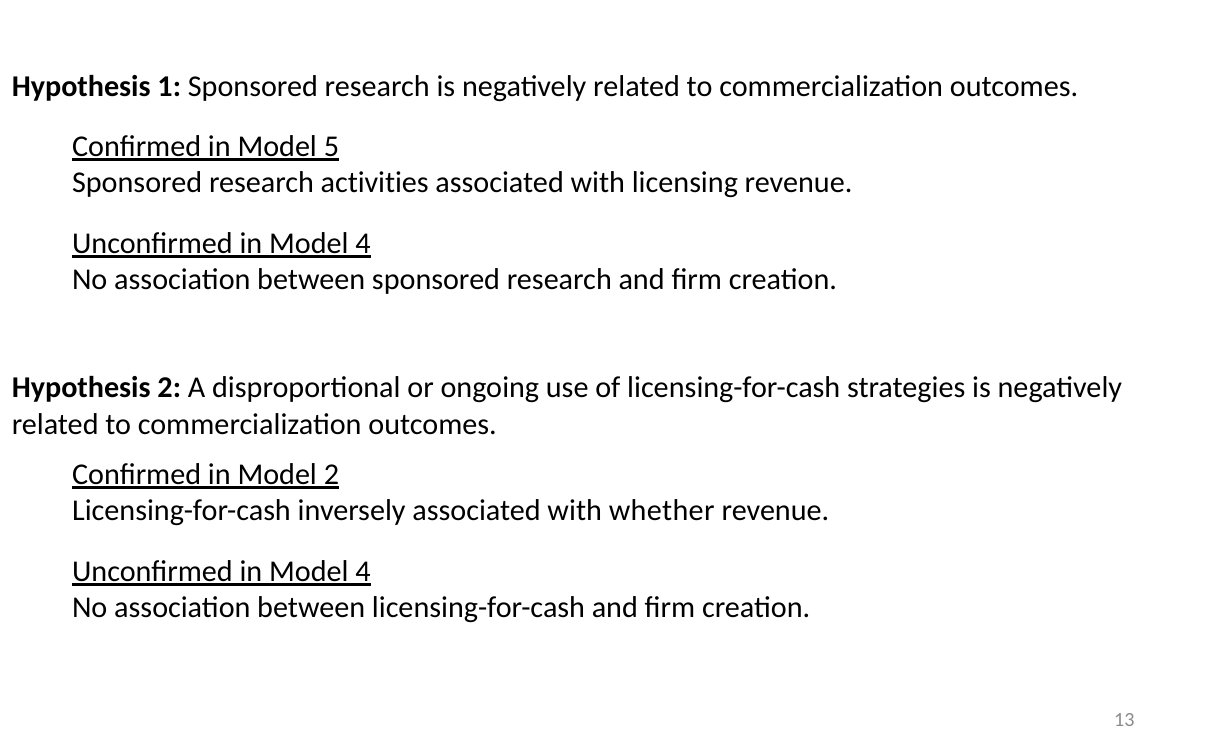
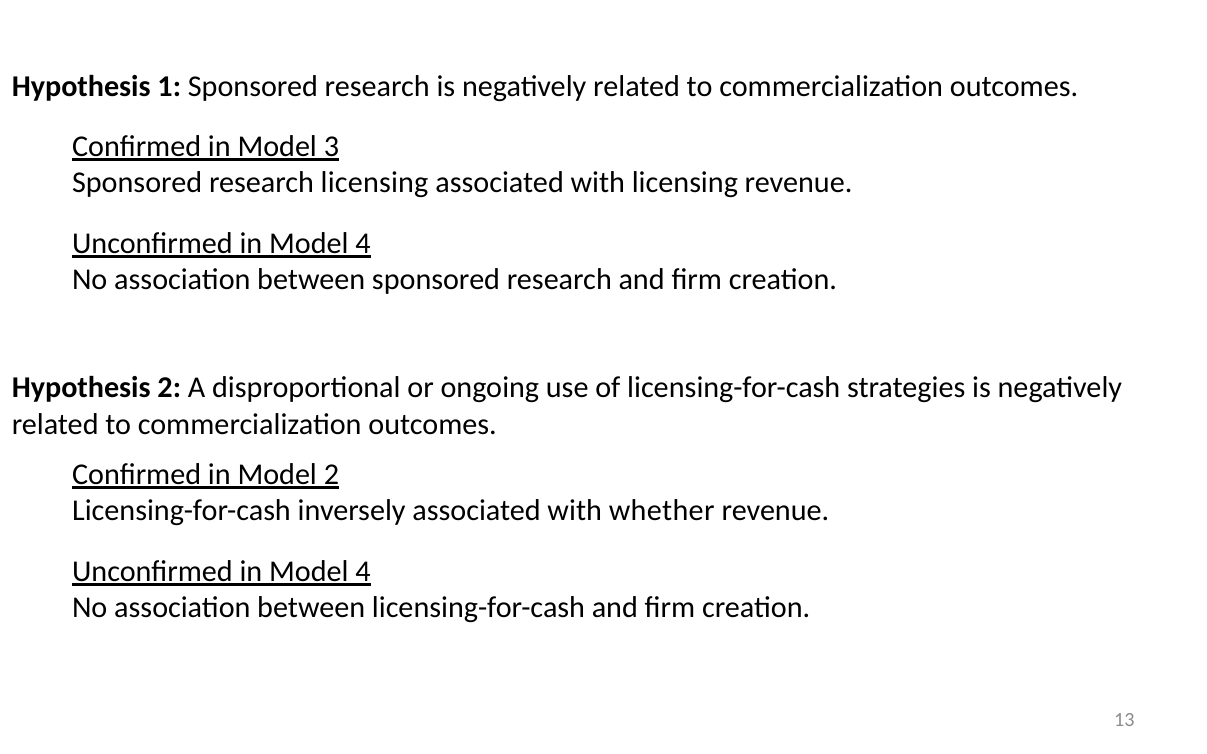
5: 5 -> 3 (331, 147)
research activities: activities -> licensing (375, 183)
